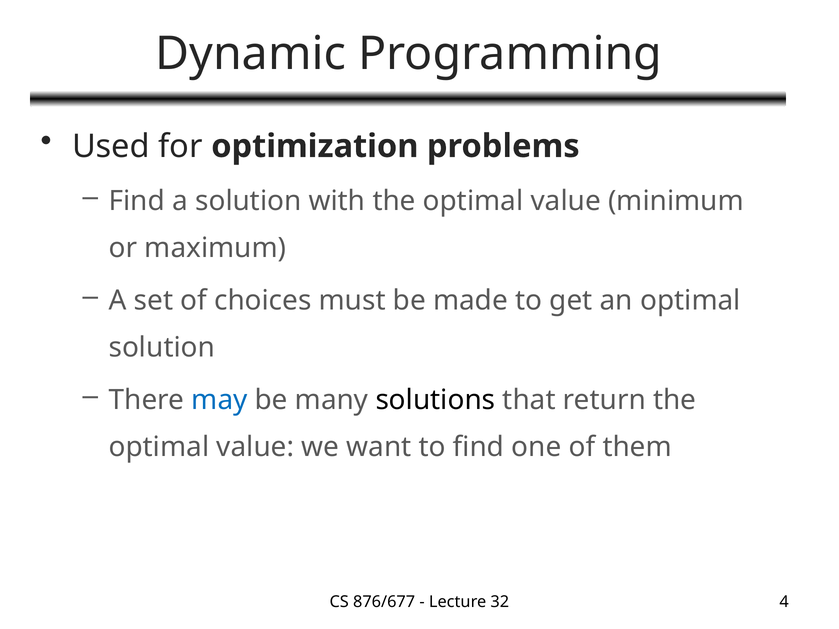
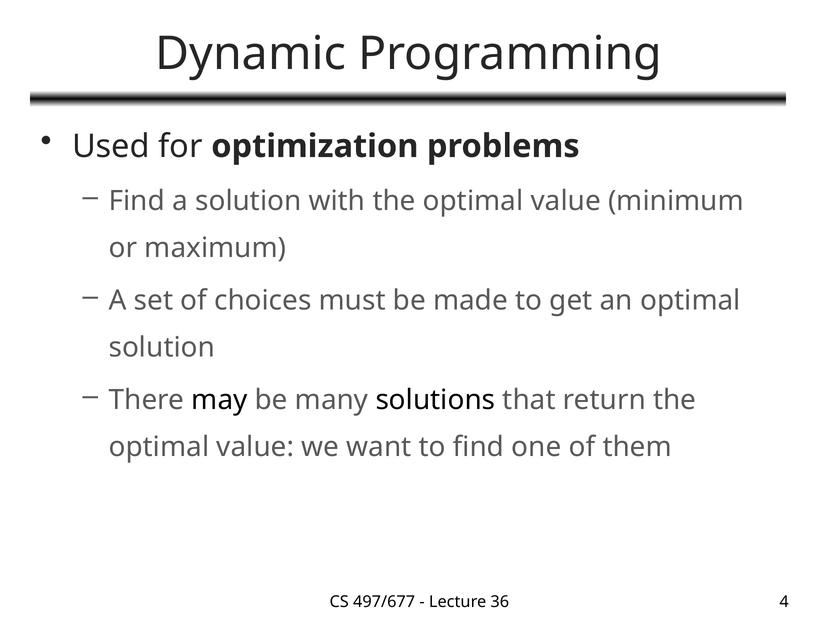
may colour: blue -> black (219, 400)
876/677: 876/677 -> 497/677 (384, 602)
32: 32 -> 36 (500, 602)
